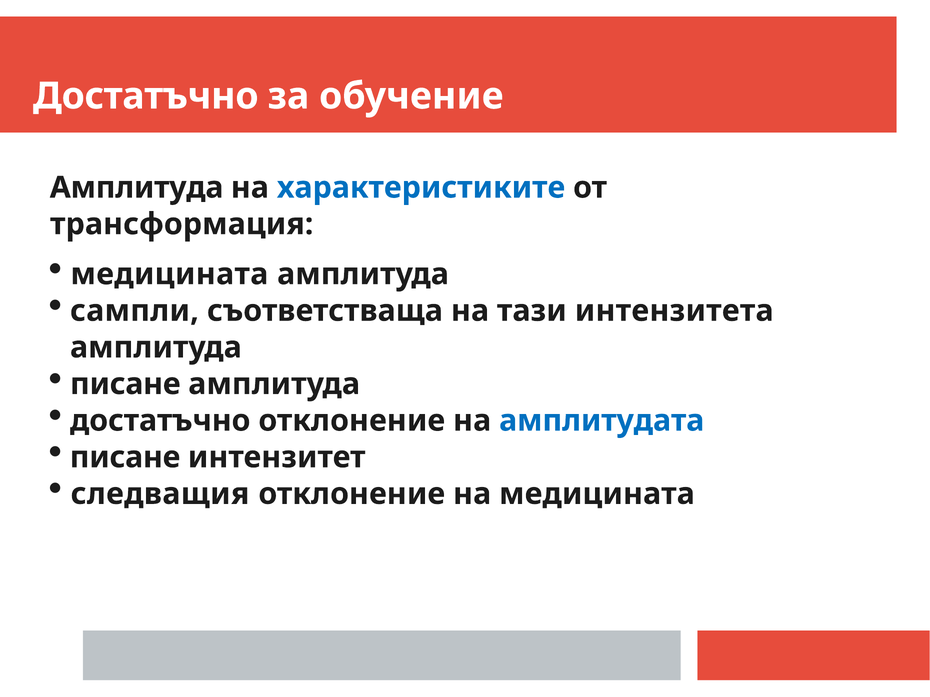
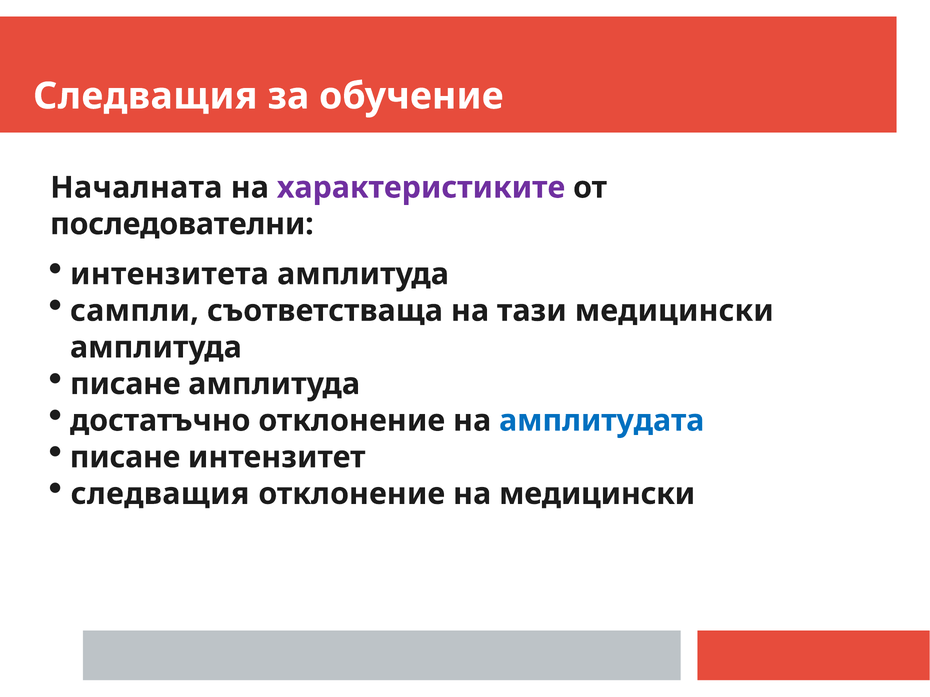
Достатъчно: Достатъчно -> Следващия (145, 96)
Амплитуда: Амплитуда -> Началната (136, 188)
характеристиките colour: blue -> purple (421, 188)
трансформация: трансформация -> последователни (182, 224)
медицината: медицината -> интензитета (169, 274)
тази интензитета: интензитета -> медицински (674, 311)
на медицината: медицината -> медицински (597, 494)
